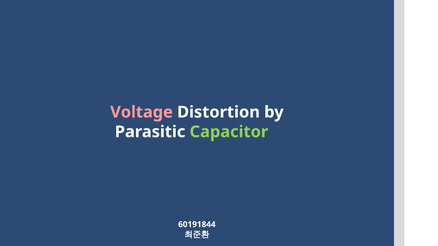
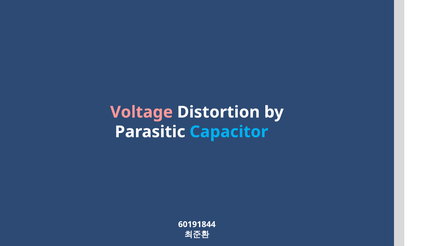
Capacitor colour: light green -> light blue (229, 132)
